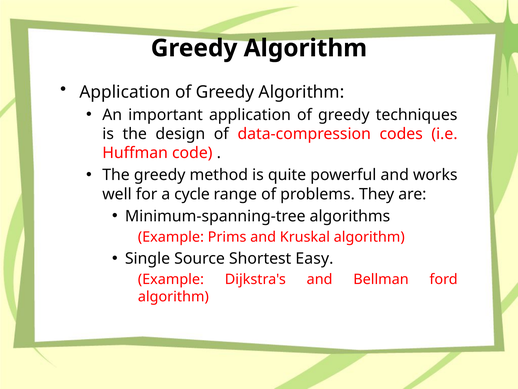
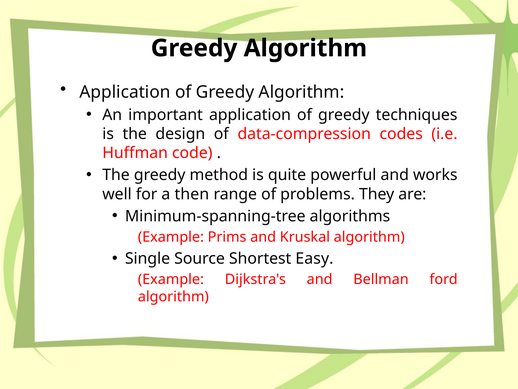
cycle: cycle -> then (192, 194)
